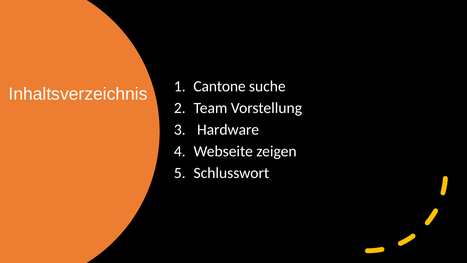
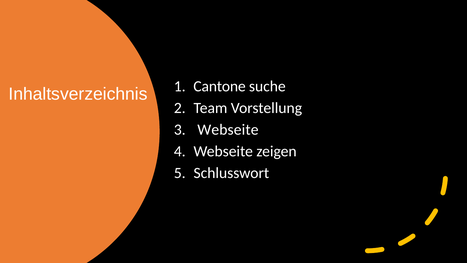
Hardware: Hardware -> Webseite (228, 130)
